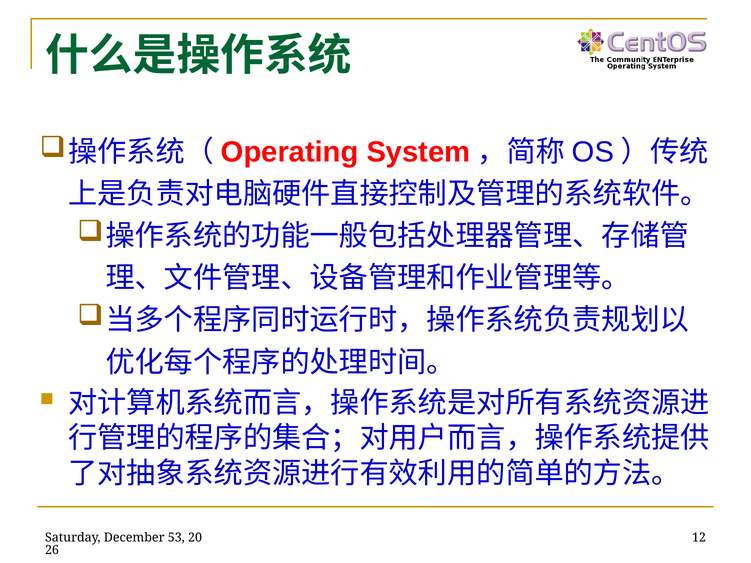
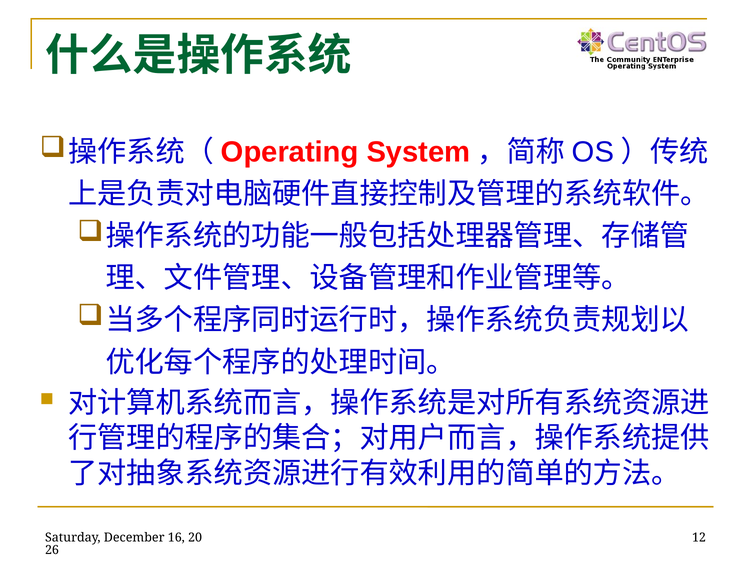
53: 53 -> 16 (176, 538)
